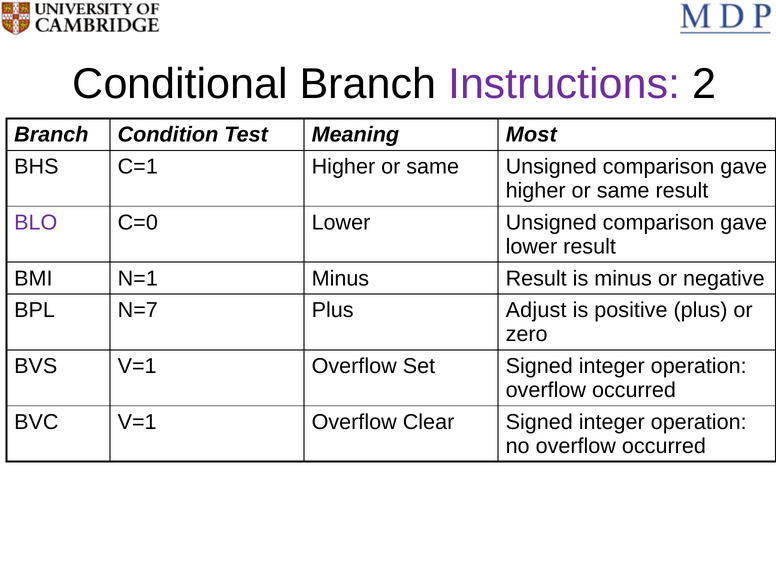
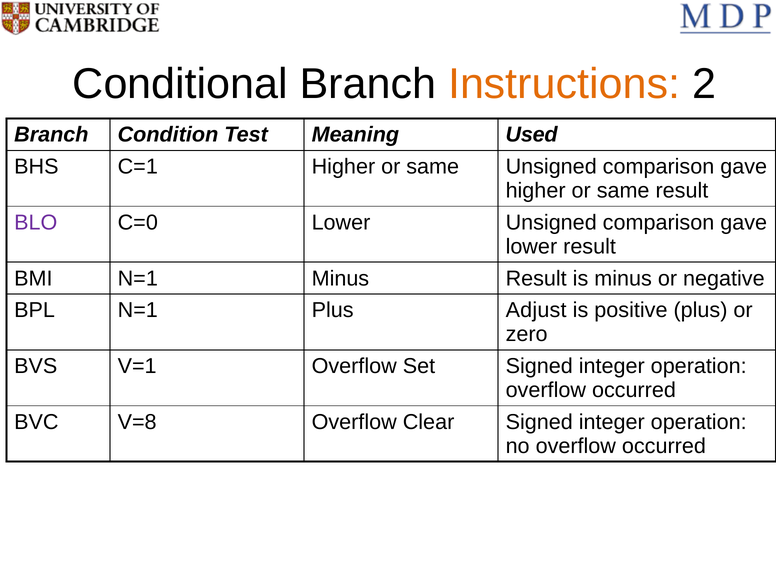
Instructions colour: purple -> orange (564, 84)
Most: Most -> Used (532, 135)
BPL N=7: N=7 -> N=1 (138, 310)
BVC V=1: V=1 -> V=8 (137, 422)
